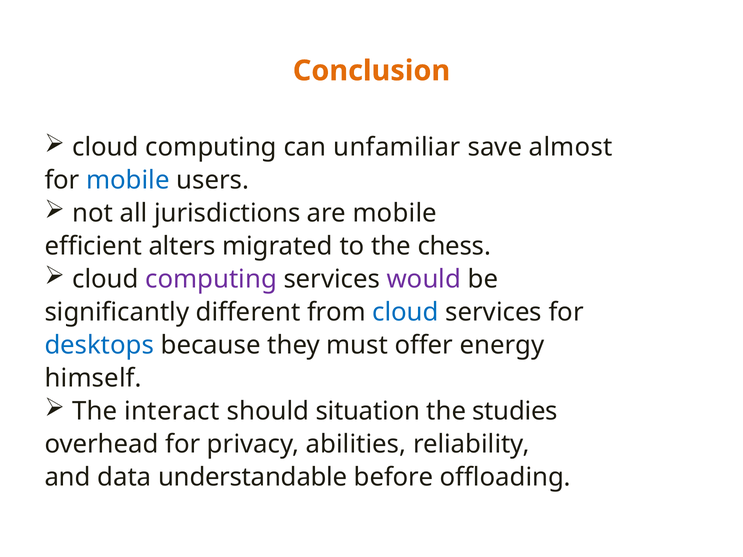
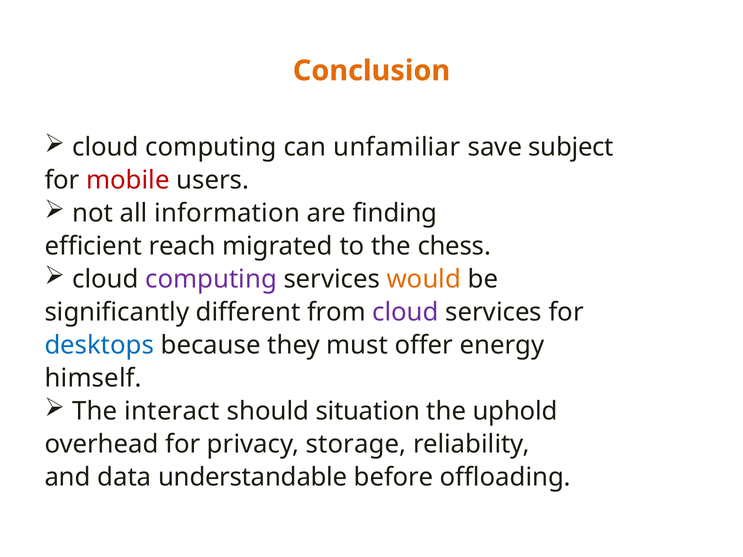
almost: almost -> subject (571, 148)
mobile colour: blue -> red (128, 181)
jurisdictions: jurisdictions -> information (227, 214)
are mobile: mobile -> finding (395, 214)
alters: alters -> reach (182, 247)
would colour: purple -> orange (424, 280)
cloud colour: blue -> purple (406, 312)
studies: studies -> uphold (515, 411)
abilities: abilities -> storage (356, 444)
